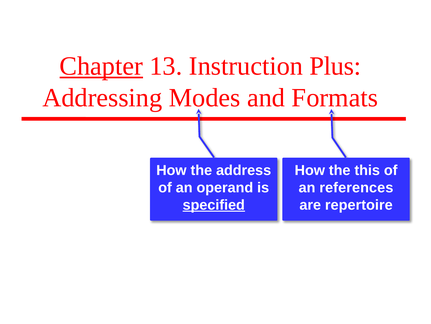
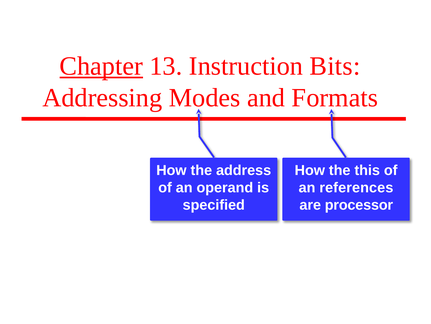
Plus: Plus -> Bits (335, 66)
specified underline: present -> none (214, 205)
repertoire: repertoire -> processor (359, 205)
